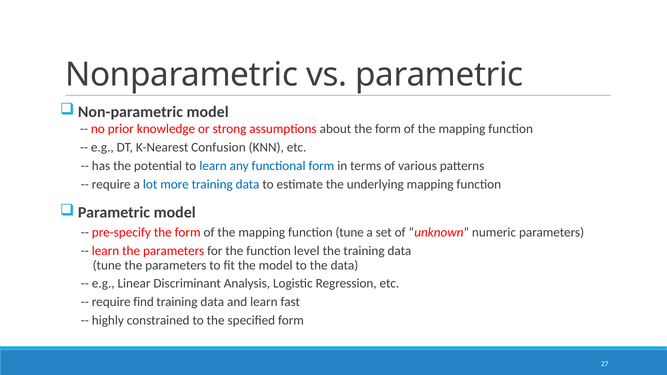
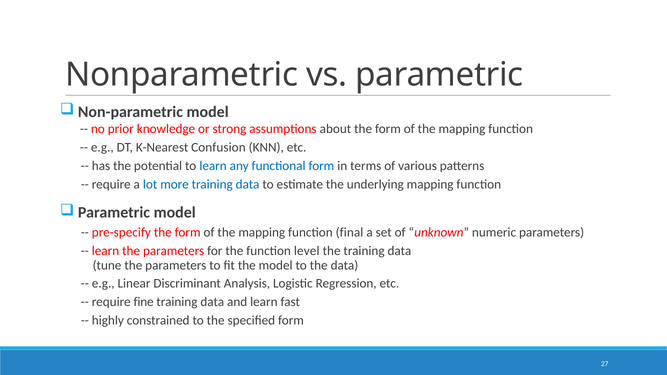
function tune: tune -> final (350, 233)
find: find -> fine (144, 302)
